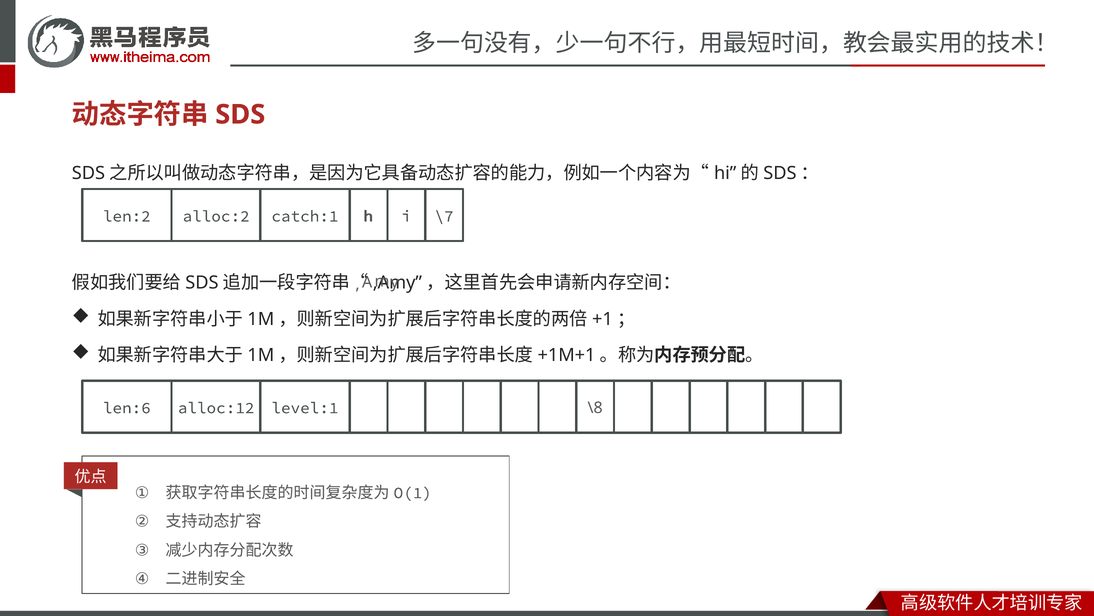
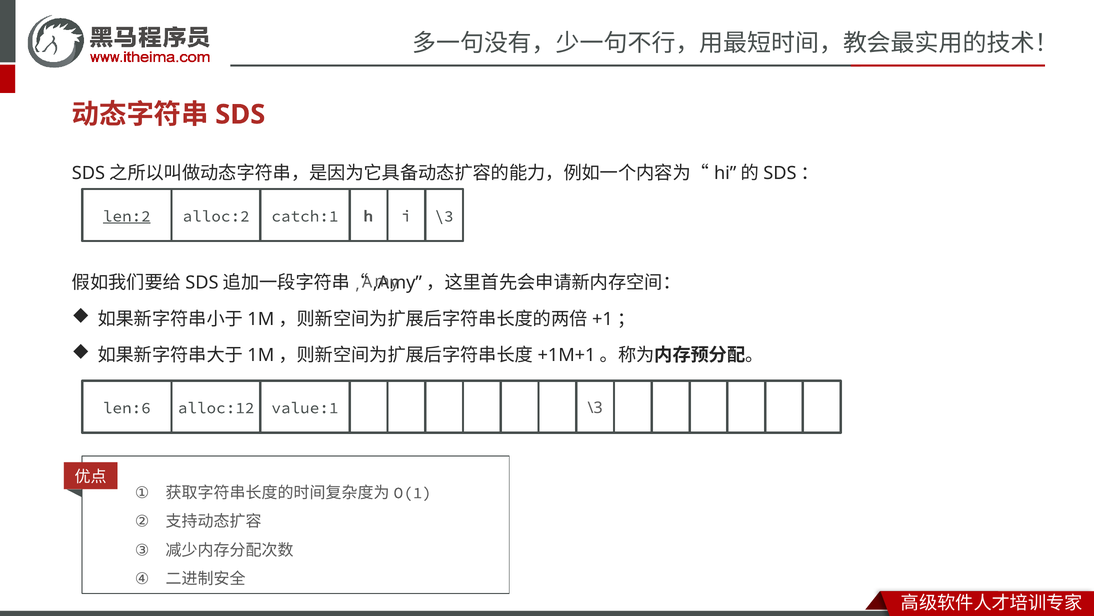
len:2 underline: none -> present (127, 216)
\7: \7 -> \3 (444, 216)
\8: \8 -> \3 (595, 407)
level:1: level:1 -> value:1 (305, 408)
